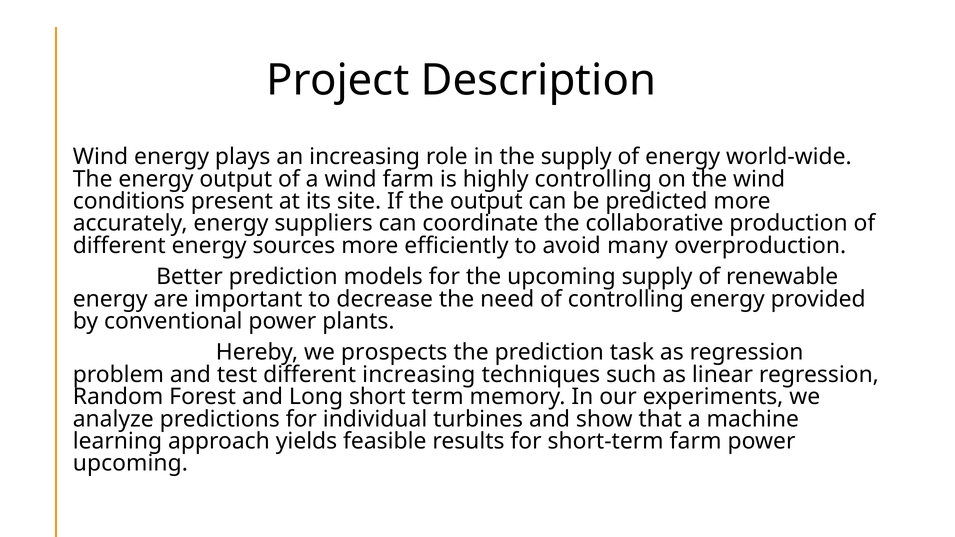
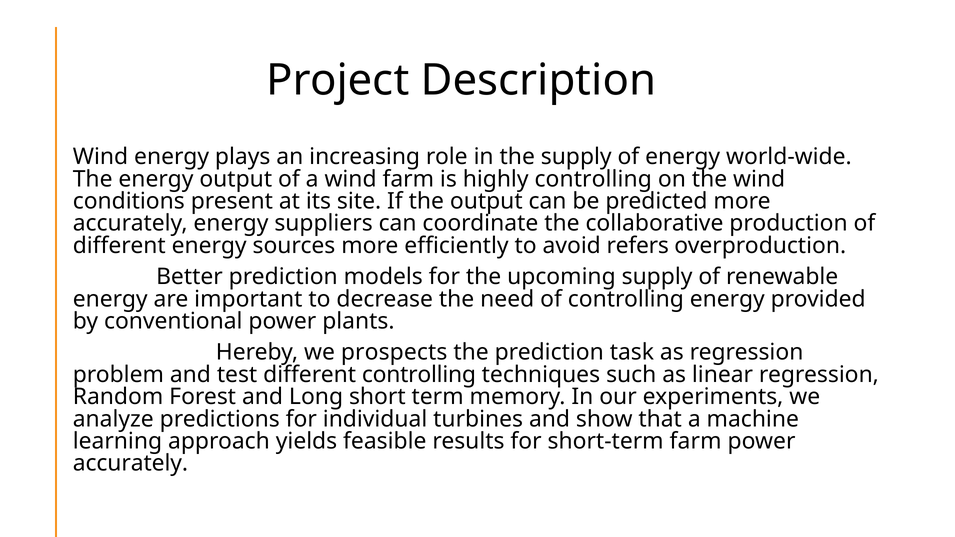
many: many -> refers (638, 246)
different increasing: increasing -> controlling (419, 375)
upcoming: upcoming -> accurately (130, 464)
